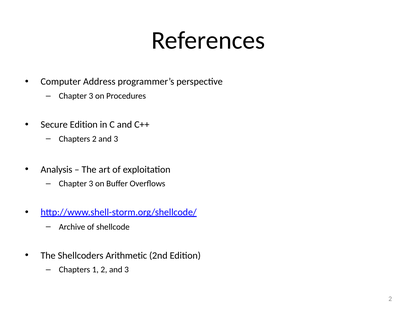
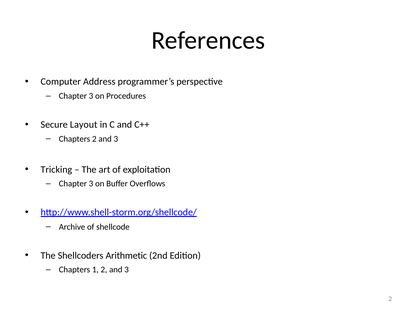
Secure Edition: Edition -> Layout (84, 125)
Analysis: Analysis -> Tricking (56, 169)
